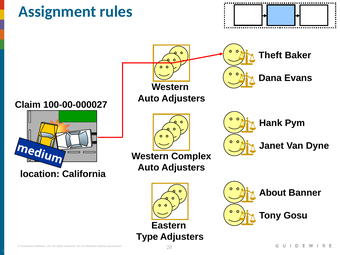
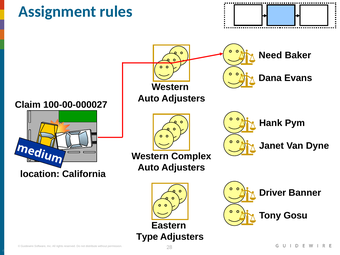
Theft: Theft -> Need (270, 55)
About: About -> Driver (273, 193)
